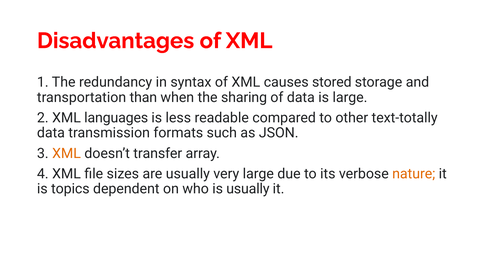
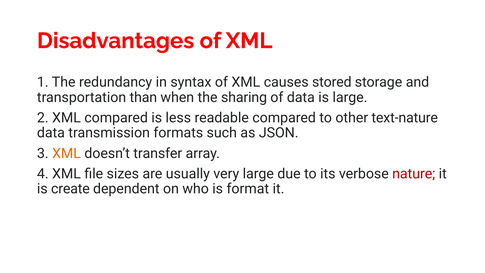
XML languages: languages -> compared (116, 118)
text-totally: text-totally -> text-nature (405, 118)
nature colour: orange -> red (414, 174)
topics: topics -> create (70, 189)
is usually: usually -> format (248, 189)
